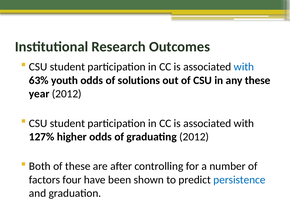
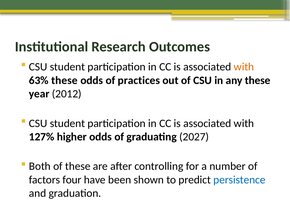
with colour: blue -> orange (244, 67)
63% youth: youth -> these (64, 81)
solutions: solutions -> practices (139, 81)
graduating 2012: 2012 -> 2027 (194, 137)
